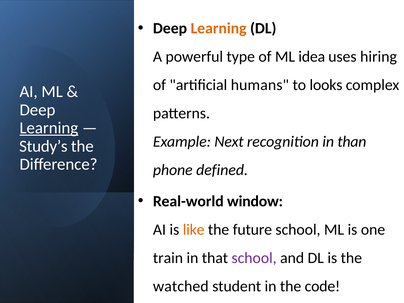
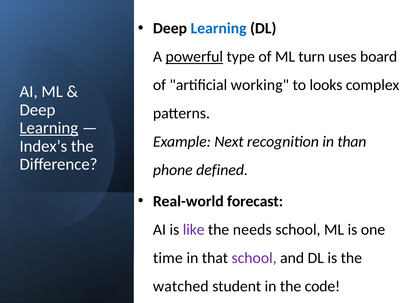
Learning colour: orange -> blue (219, 28)
powerful underline: none -> present (194, 57)
idea: idea -> turn (312, 57)
hiring: hiring -> board (379, 57)
humans: humans -> working (260, 85)
Study’s: Study’s -> Index’s (43, 146)
window: window -> forecast (255, 201)
like colour: orange -> purple (194, 230)
future: future -> needs (252, 230)
train: train -> time (168, 258)
